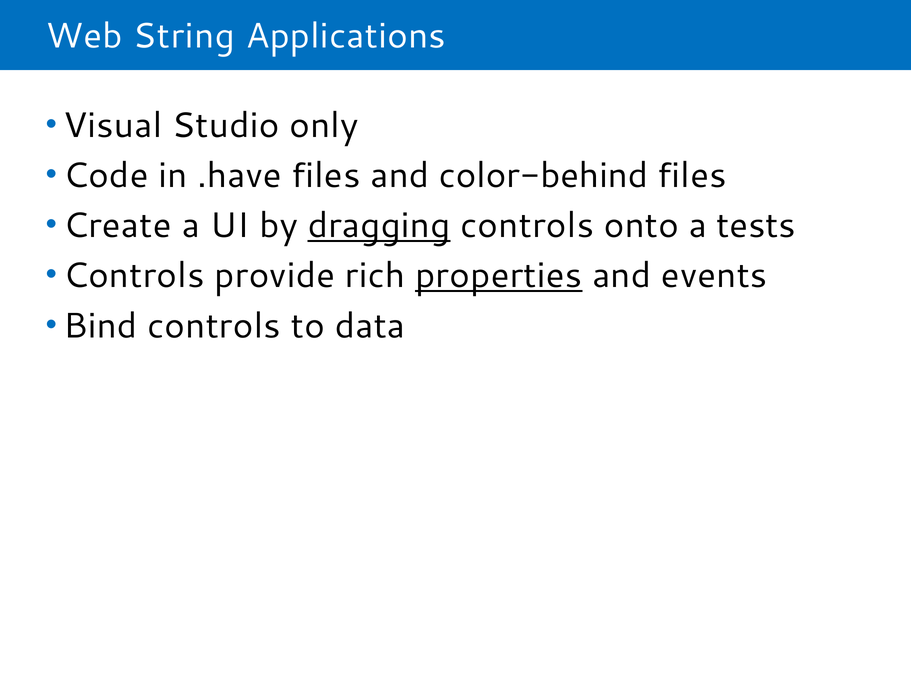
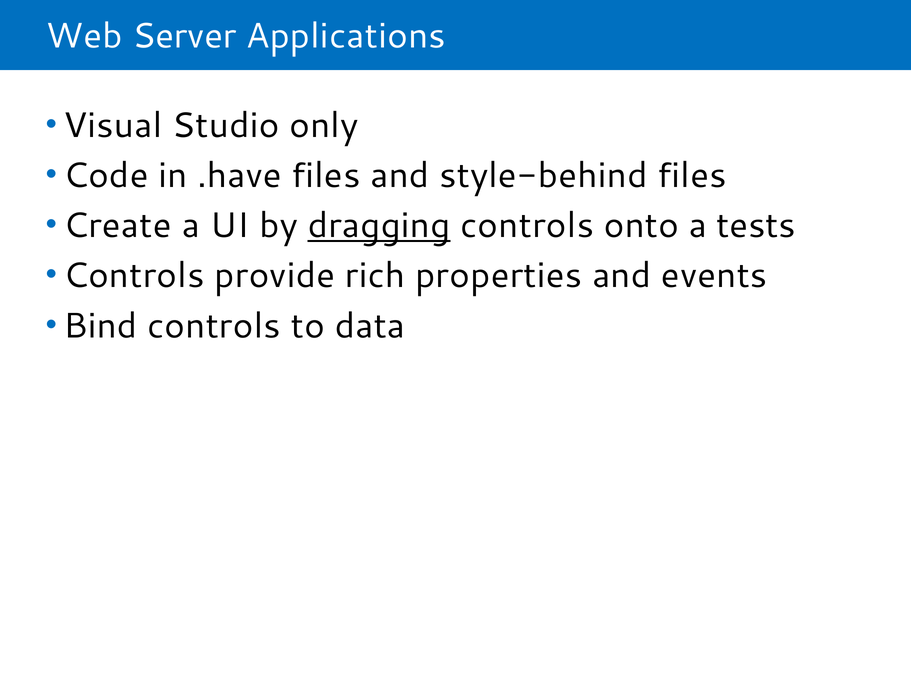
String: String -> Server (184, 36)
color-behind: color-behind -> style-behind (543, 176)
properties underline: present -> none (499, 276)
